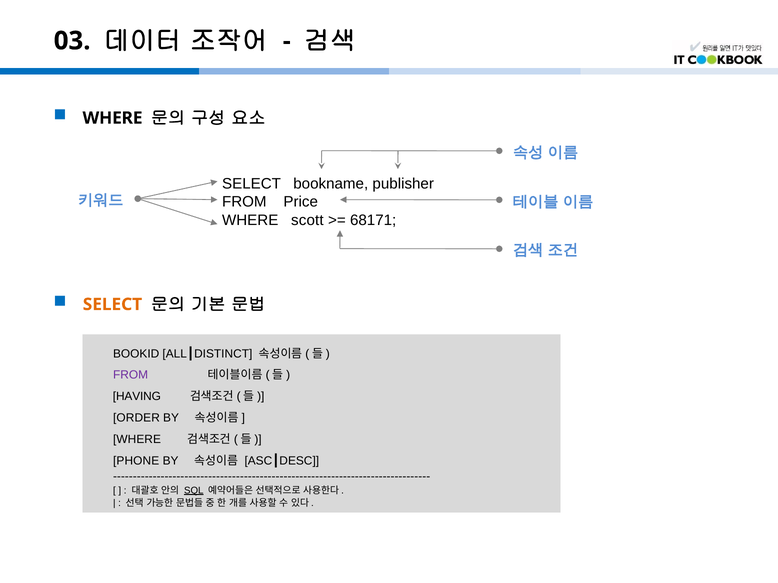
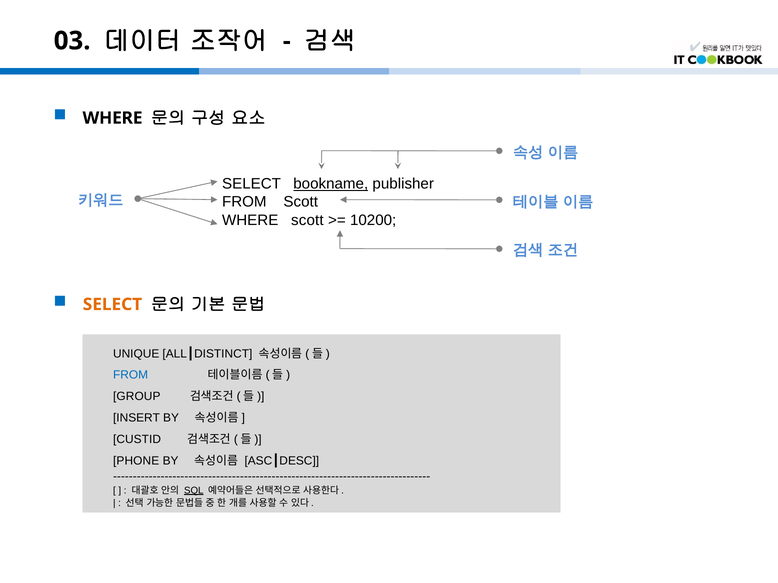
bookname underline: none -> present (331, 184)
FROM Price: Price -> Scott (301, 202)
68171: 68171 -> 10200 (373, 220)
BOOKID: BOOKID -> UNIQUE (136, 354)
FROM colour: purple -> blue (131, 375)
HAVING: HAVING -> GROUP (137, 397)
ORDER: ORDER -> INSERT (137, 418)
WHERE: WHERE -> CUSTID (137, 440)
